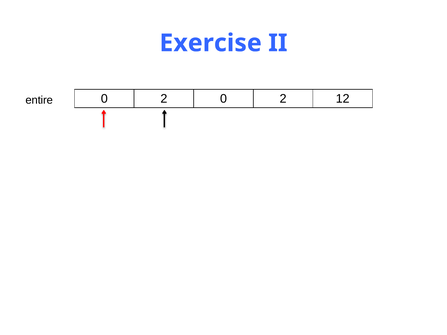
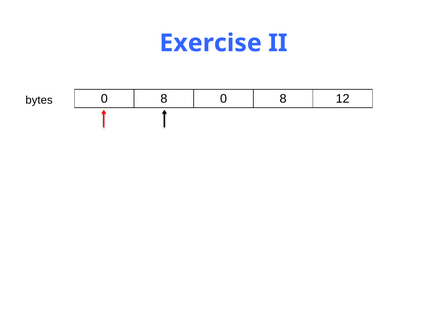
2: 2 -> 8 (164, 99)
2: 2 -> 8 (283, 99)
entire: entire -> bytes (39, 100)
